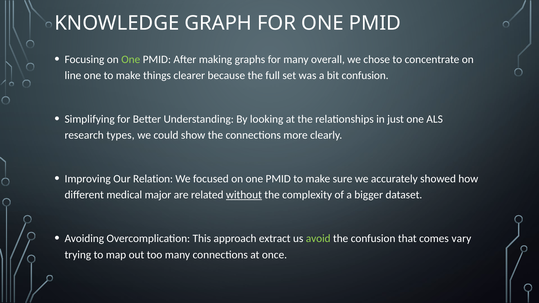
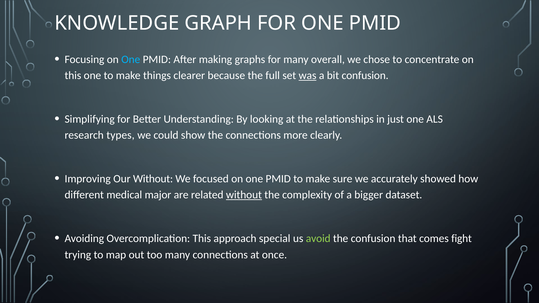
One colour: light green -> light blue (131, 59)
line: line -> this (73, 76)
was underline: none -> present (308, 76)
Our Relation: Relation -> Without (153, 179)
extract: extract -> special (275, 239)
vary: vary -> fight (462, 239)
